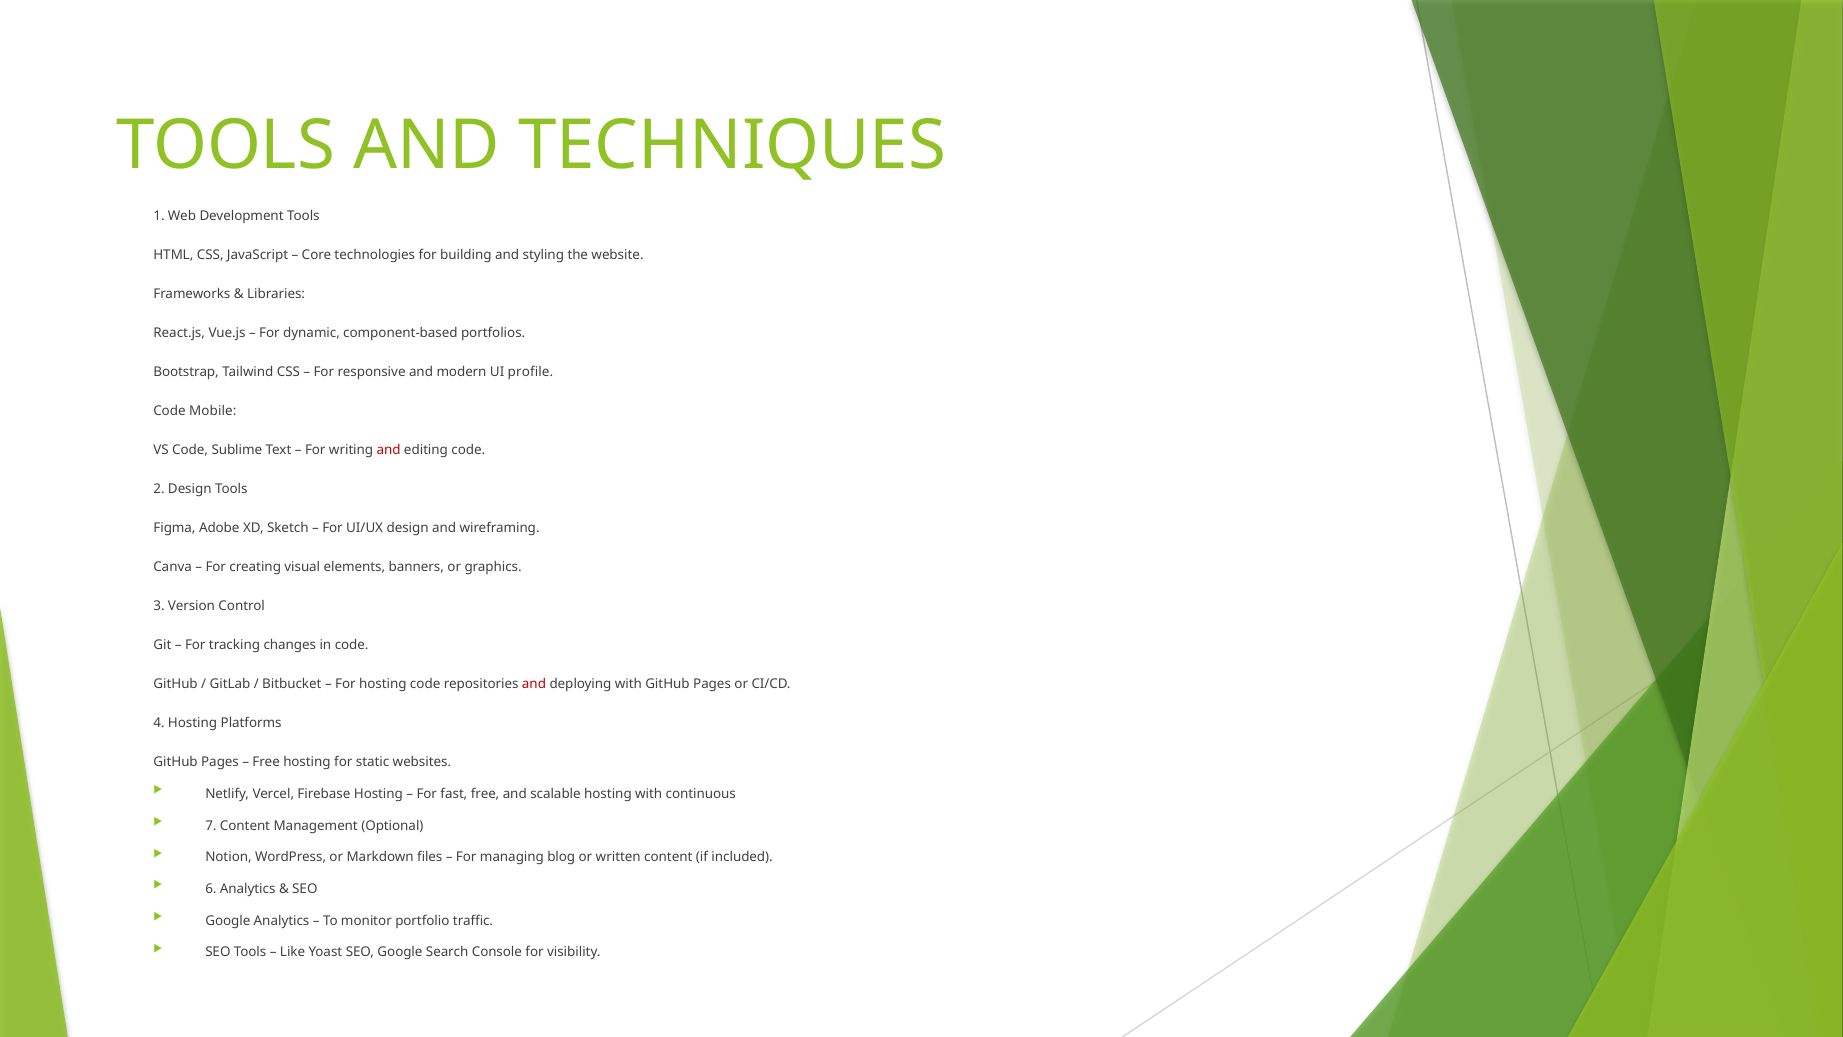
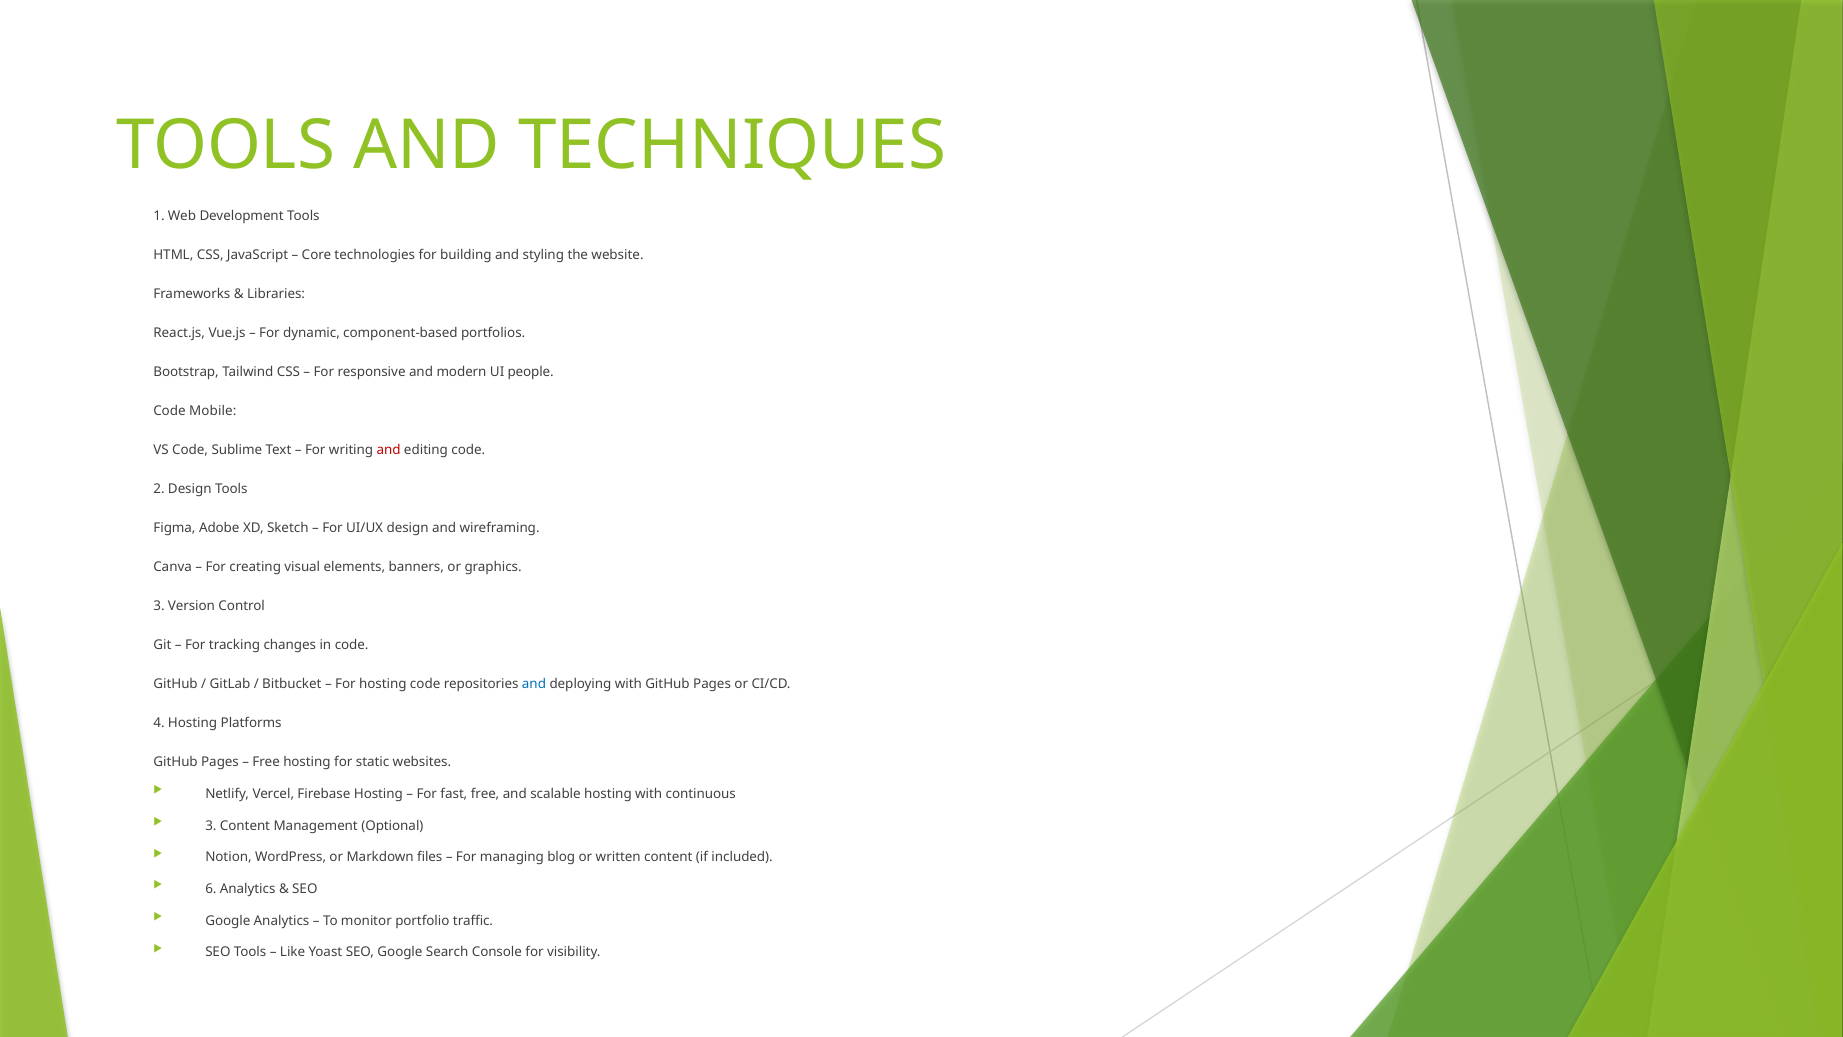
profile: profile -> people (531, 372)
and colour: red -> blue (534, 684)
7: 7 -> 3 (211, 825)
